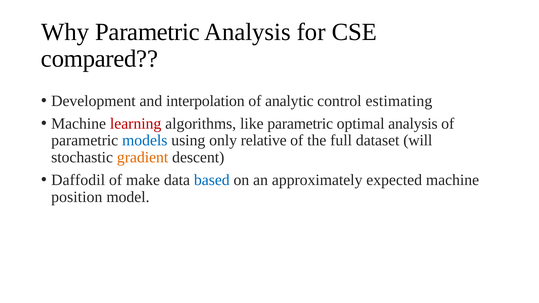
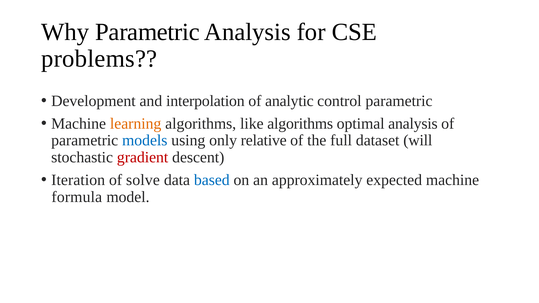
compared: compared -> problems (99, 59)
control estimating: estimating -> parametric (399, 101)
learning colour: red -> orange (136, 124)
like parametric: parametric -> algorithms (300, 124)
gradient colour: orange -> red (143, 158)
Daffodil: Daffodil -> Iteration (78, 180)
make: make -> solve (143, 180)
position: position -> formula (77, 197)
